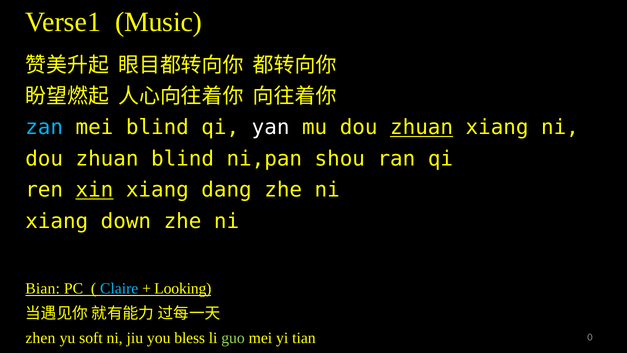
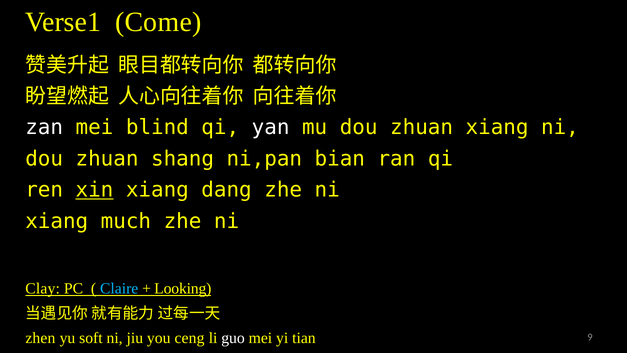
Music: Music -> Come (158, 22)
zan colour: light blue -> white (44, 127)
zhuan underline: present -> none (422, 127)
zhuan blind: blind -> shang (183, 159)
shou: shou -> bian (340, 159)
down: down -> much (126, 221)
Bian: Bian -> Clay (43, 288)
bless: bless -> ceng (190, 338)
guo colour: light green -> white (233, 338)
0: 0 -> 9 (590, 337)
